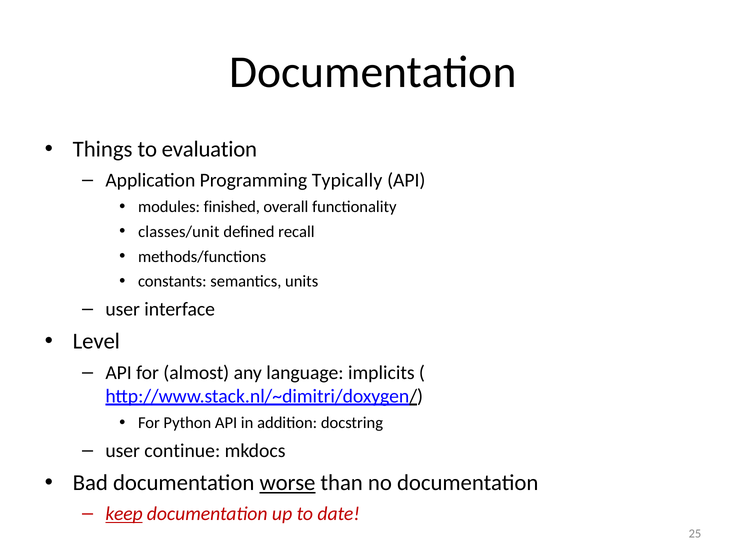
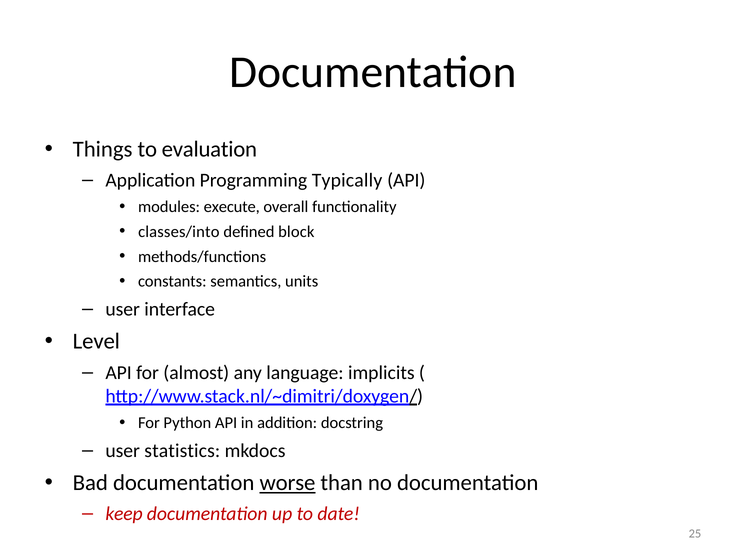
finished: finished -> execute (232, 207)
classes/unit: classes/unit -> classes/into (179, 232)
recall: recall -> block (296, 232)
continue: continue -> statistics (182, 451)
keep underline: present -> none (124, 514)
